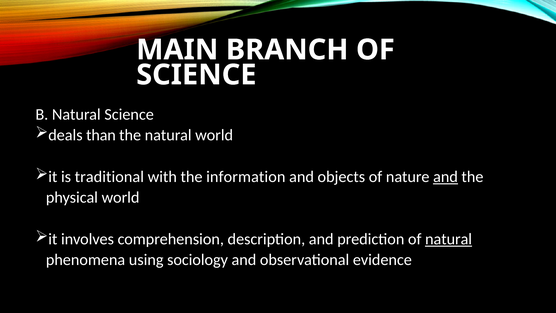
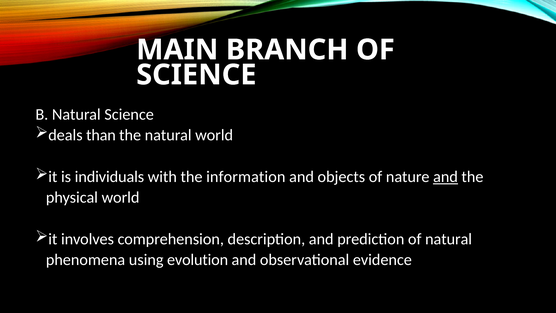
traditional: traditional -> individuals (109, 177)
natural underline: present -> none (449, 239)
sociology: sociology -> evolution (198, 260)
